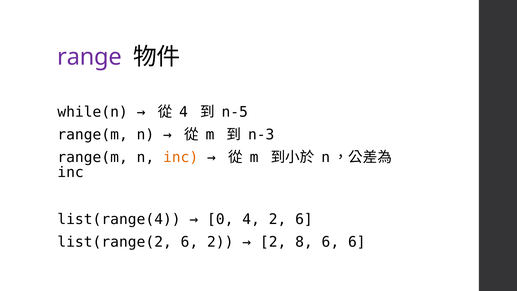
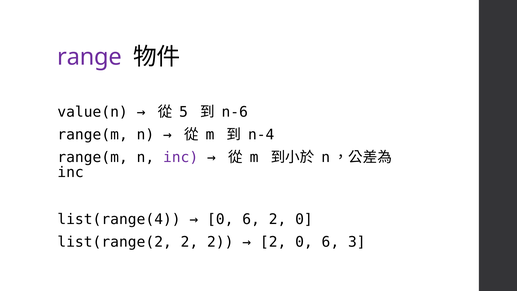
while(n: while(n -> value(n (93, 112)
4: 4 -> 5 (184, 112)
n-5: n-5 -> n-6 (235, 112)
n-3: n-3 -> n-4 (261, 134)
inc colour: orange -> purple (181, 157)
4: 4 -> 6 (251, 219)
6: 6 -> 0 (304, 219)
list(range(2 6: 6 -> 2 (189, 242)
8: 8 -> 0 (304, 242)
6 6: 6 -> 3 (357, 242)
